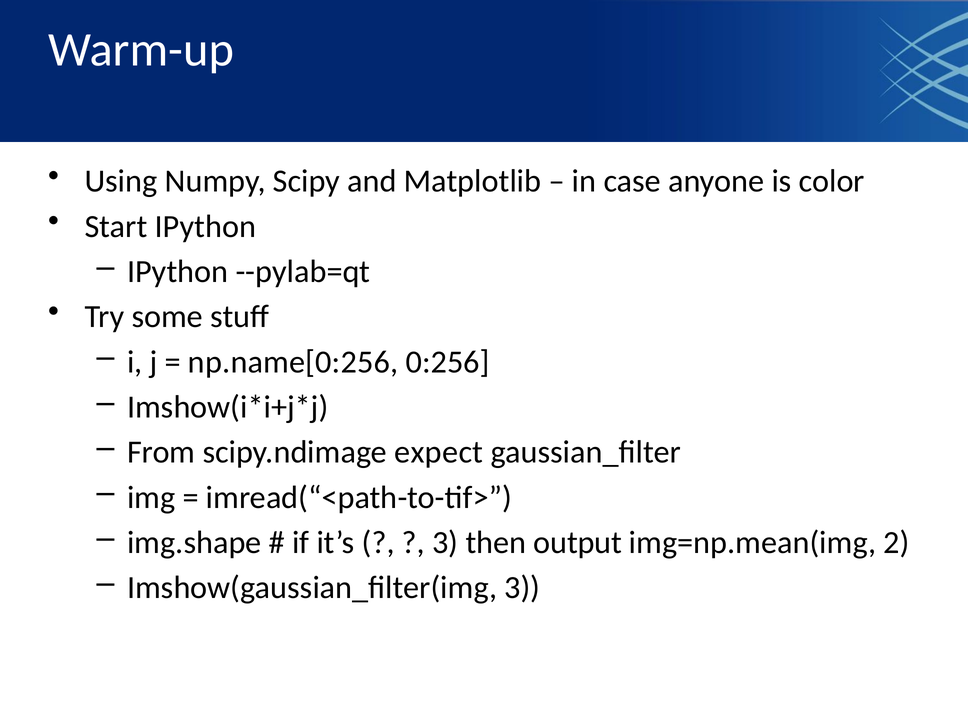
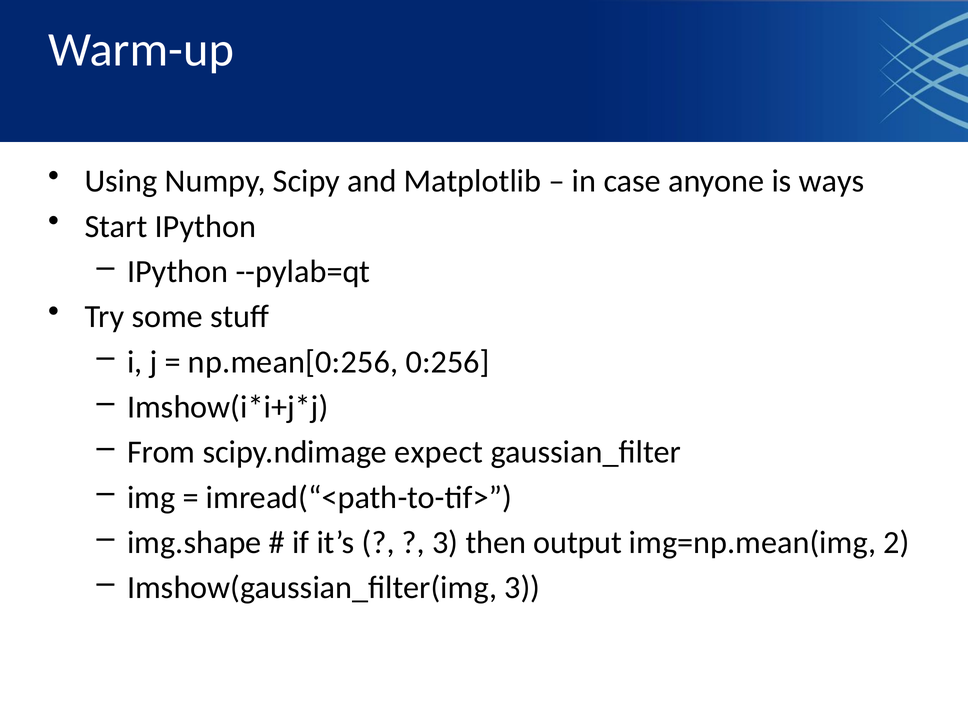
color: color -> ways (832, 181)
np.name[0:256: np.name[0:256 -> np.mean[0:256 (293, 362)
